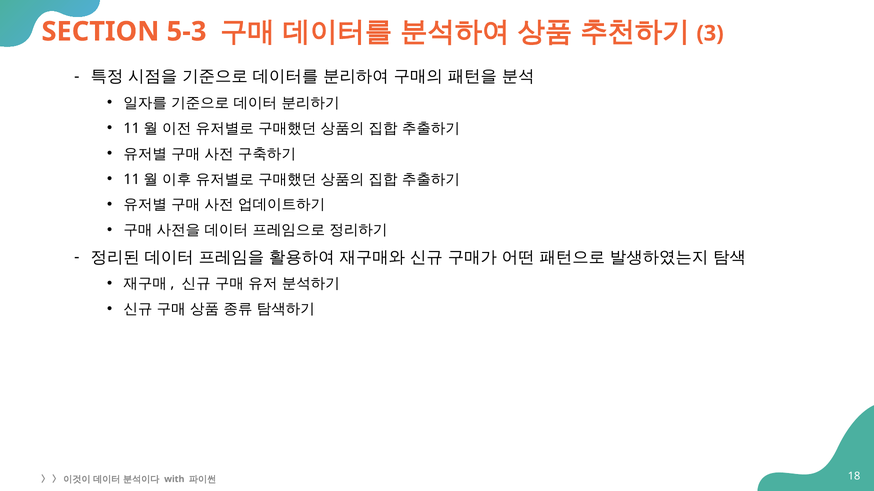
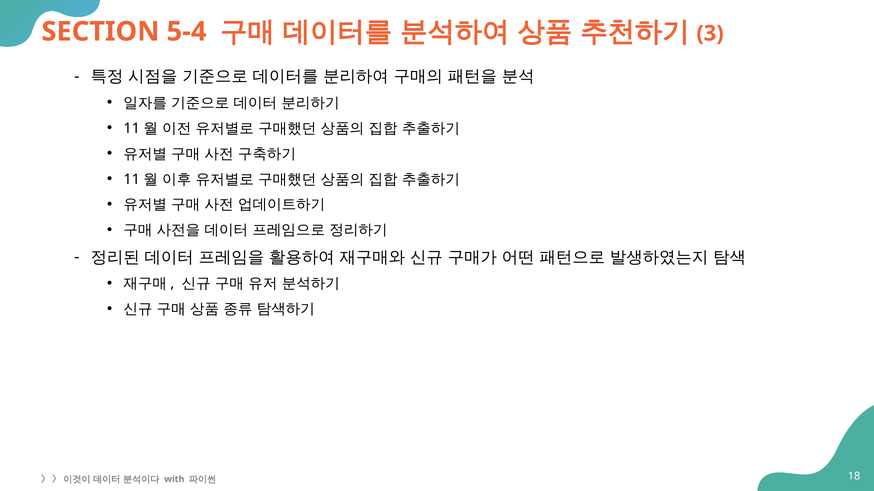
5-3: 5-3 -> 5-4 (187, 32)
